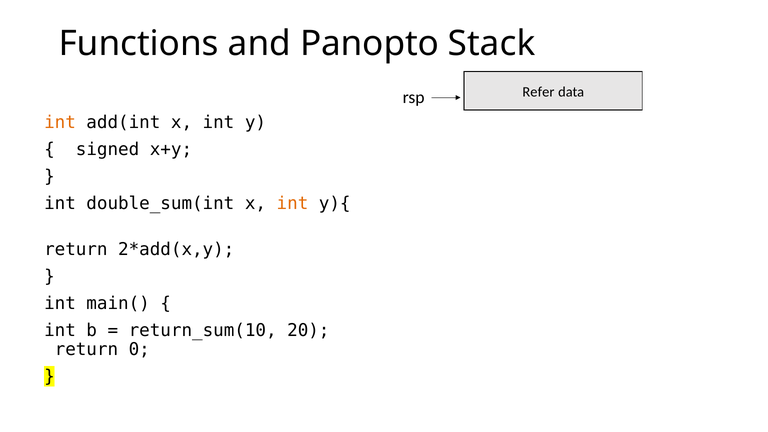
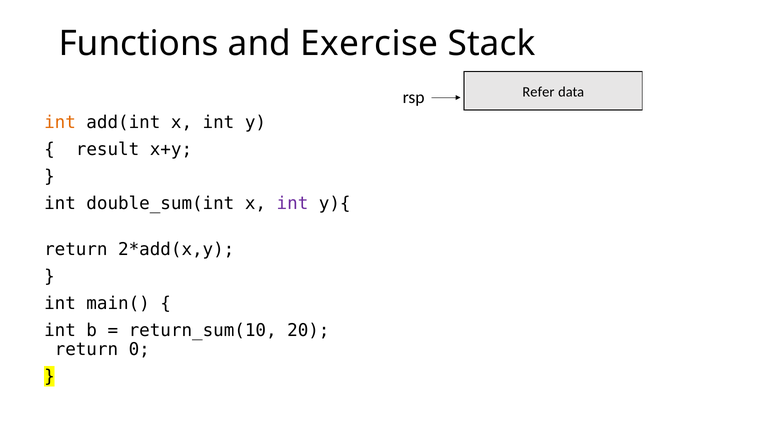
Panopto: Panopto -> Exercise (369, 44)
signed: signed -> result (108, 149)
int colour: orange -> purple (292, 203)
